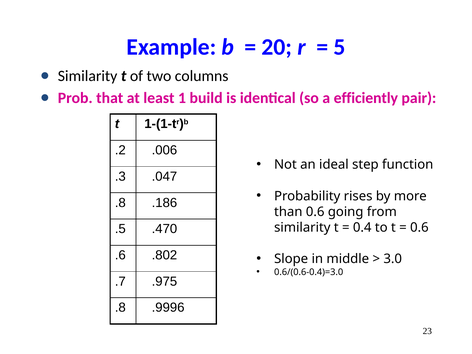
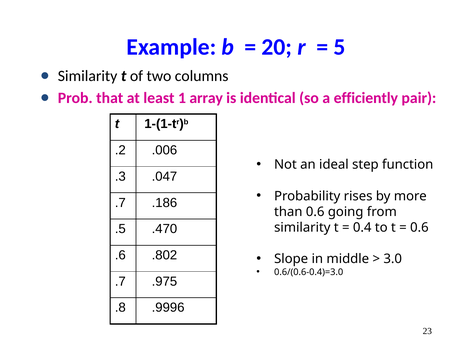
build: build -> array (206, 98)
.8: .8 -> .7 (120, 203)
